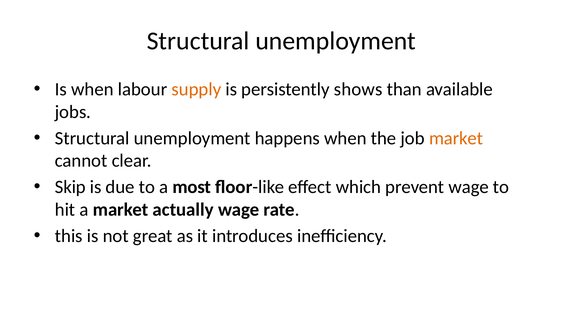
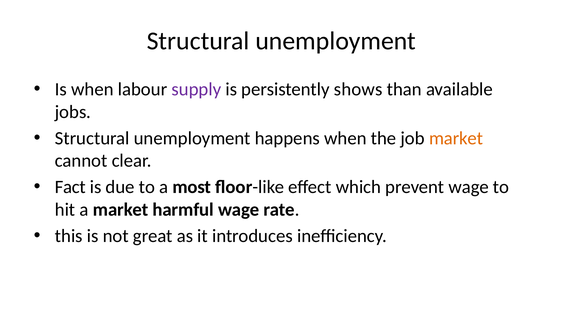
supply colour: orange -> purple (196, 89)
Skip: Skip -> Fact (70, 187)
actually: actually -> harmful (183, 209)
